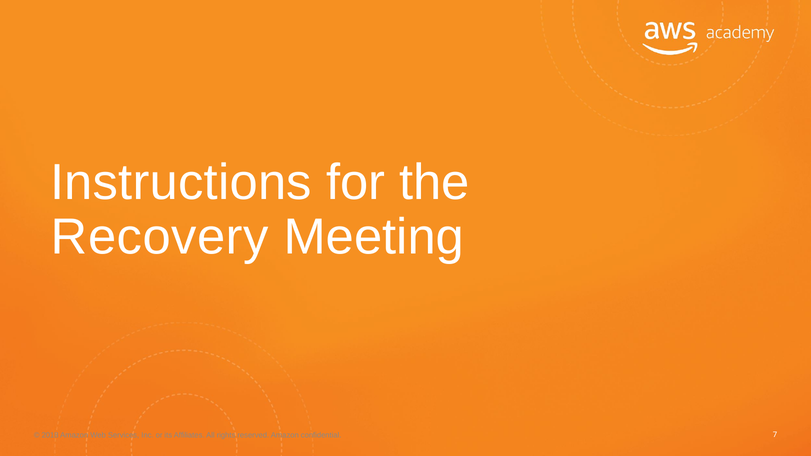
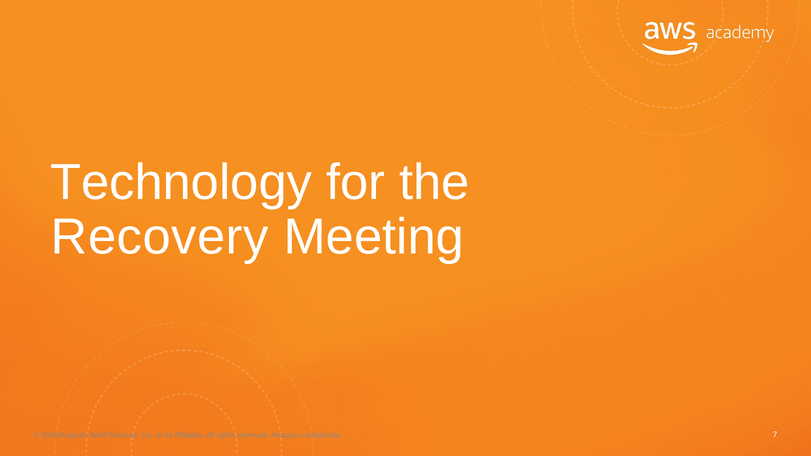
Instructions: Instructions -> Technology (181, 183)
